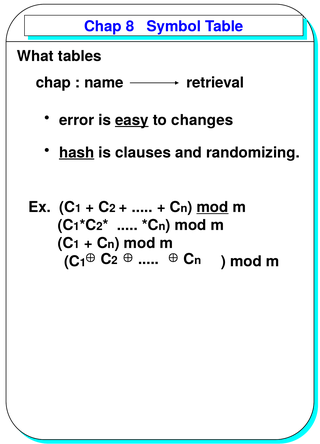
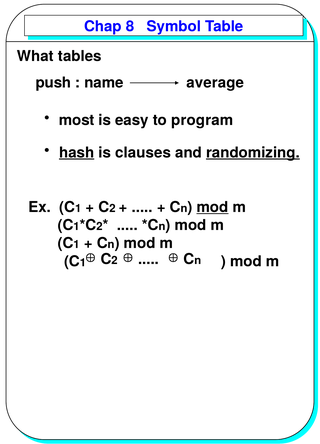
chap: chap -> push (53, 83)
retrieval: retrieval -> average (215, 83)
error: error -> most (77, 120)
easy underline: present -> none (132, 120)
changes: changes -> program (202, 120)
randomizing underline: none -> present (253, 153)
